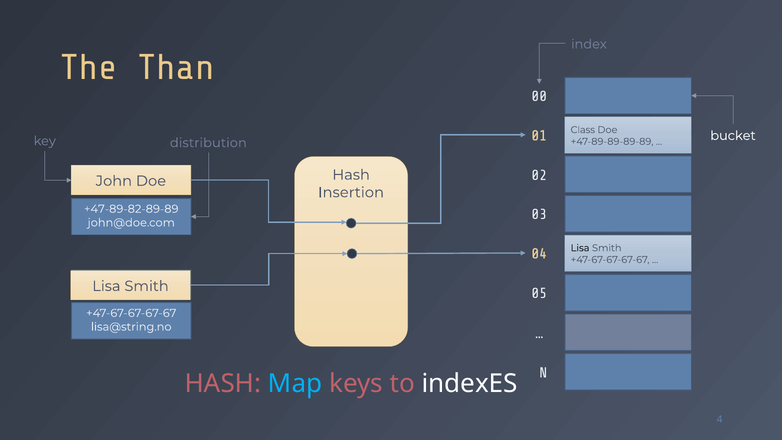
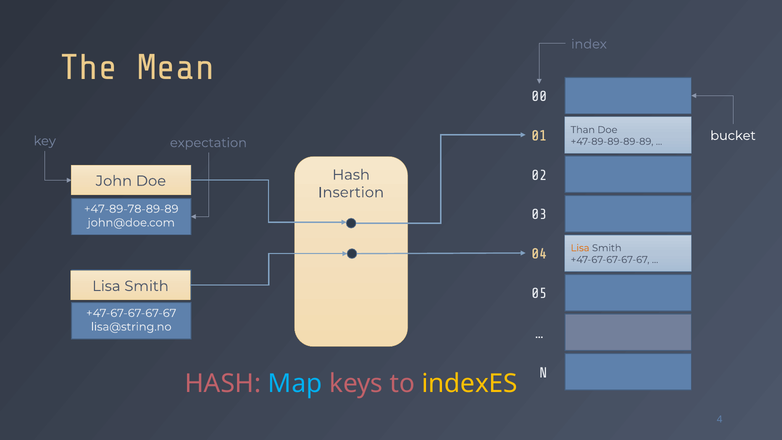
Than: Than -> Mean (176, 67)
Class: Class -> Than (583, 130)
distribution: distribution -> expectation (208, 143)
+47-89-82-89-89: +47-89-82-89-89 -> +47-89-78-89-89 (131, 209)
Lisa colour: black -> orange (580, 248)
indexES colour: white -> yellow (470, 384)
